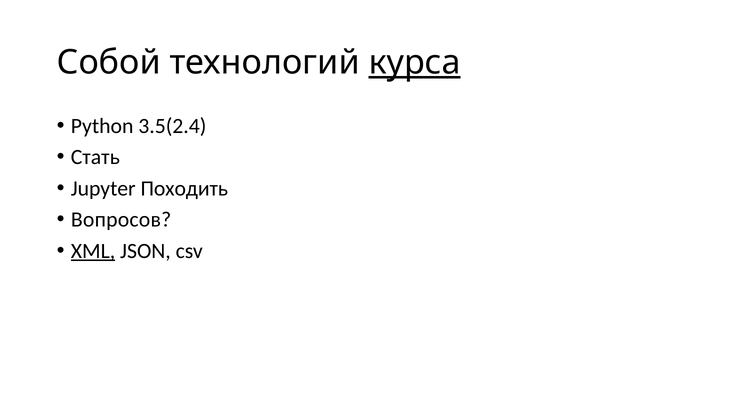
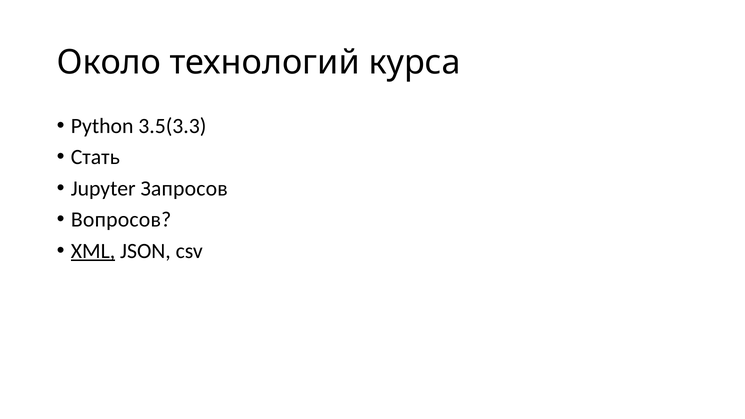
Собой: Собой -> Около (109, 63)
курса underline: present -> none (415, 63)
3.5(2.4: 3.5(2.4 -> 3.5(3.3 (172, 126)
Походить: Походить -> Запросов (184, 188)
